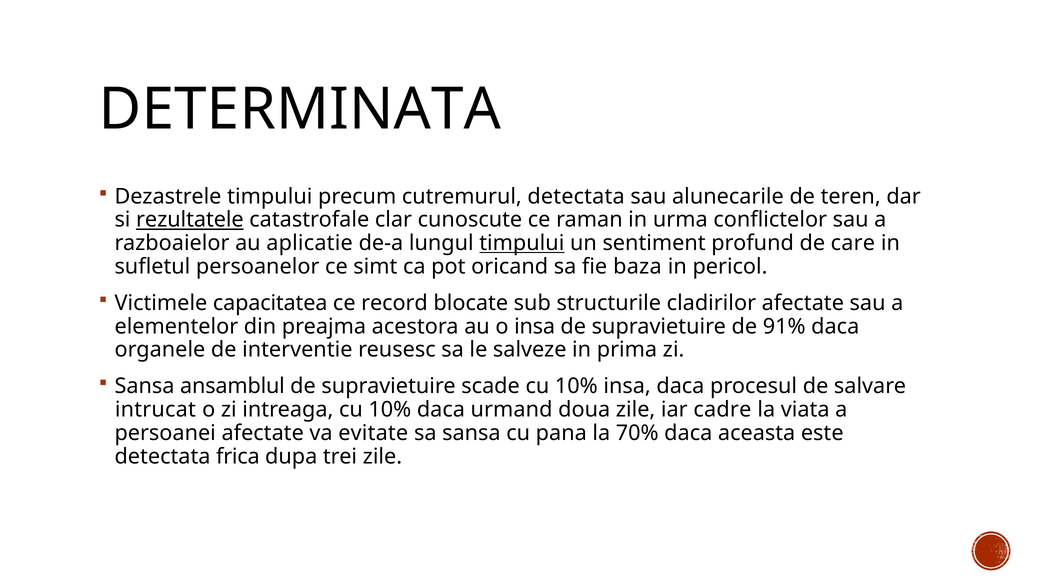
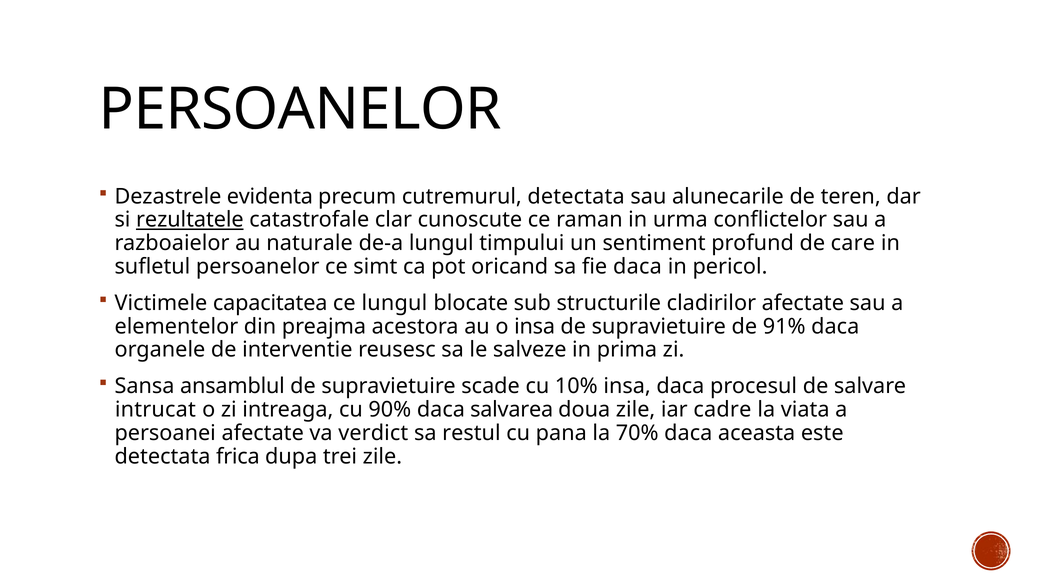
DETERMINATA: DETERMINATA -> PERSOANELOR (300, 110)
Dezastrele timpului: timpului -> evidenta (270, 196)
aplicatie: aplicatie -> naturale (310, 243)
timpului underline: present -> none (522, 243)
fie baza: baza -> daca (637, 266)
ce record: record -> lungul (394, 303)
intreaga cu 10%: 10% -> 90% (390, 409)
urmand: urmand -> salvarea (512, 409)
evitate: evitate -> verdict (373, 433)
sa sansa: sansa -> restul (471, 433)
